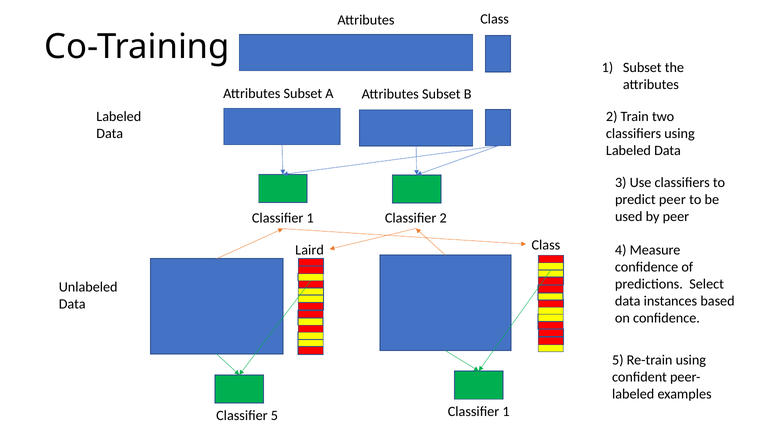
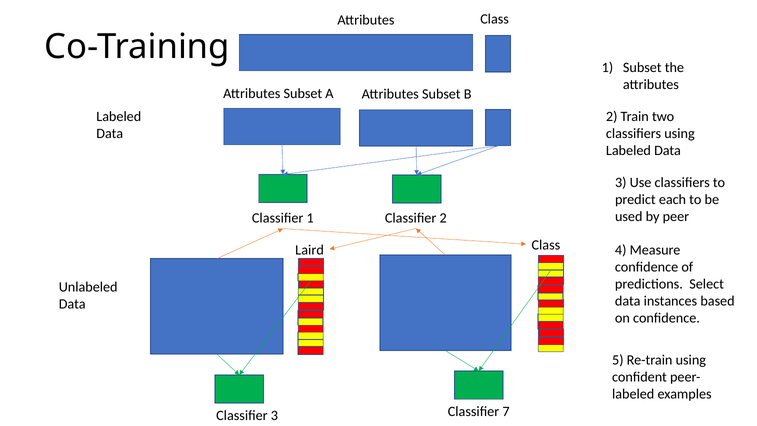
predict peer: peer -> each (672, 199)
Classifier 5: 5 -> 3 (274, 415)
1: 1 -> 7 (506, 411)
